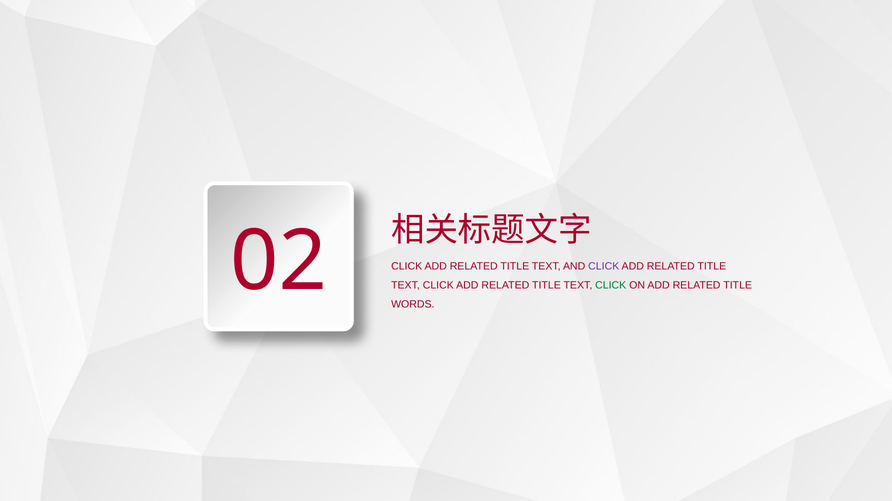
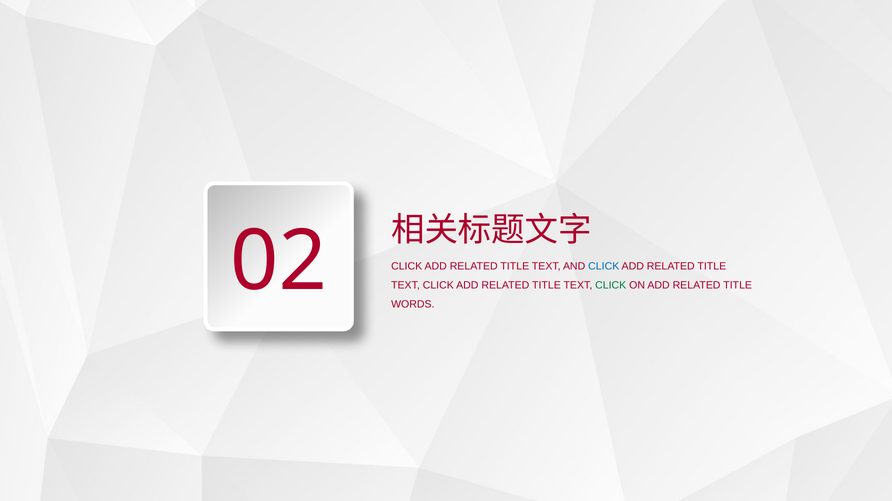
CLICK colour: purple -> blue (604, 267)
